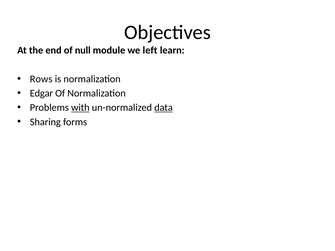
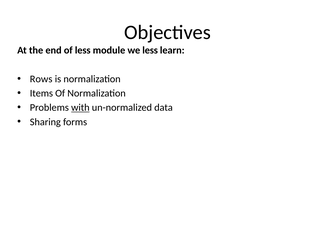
of null: null -> less (83, 50)
we left: left -> less (150, 50)
Edgar: Edgar -> Items (41, 93)
data underline: present -> none (164, 108)
